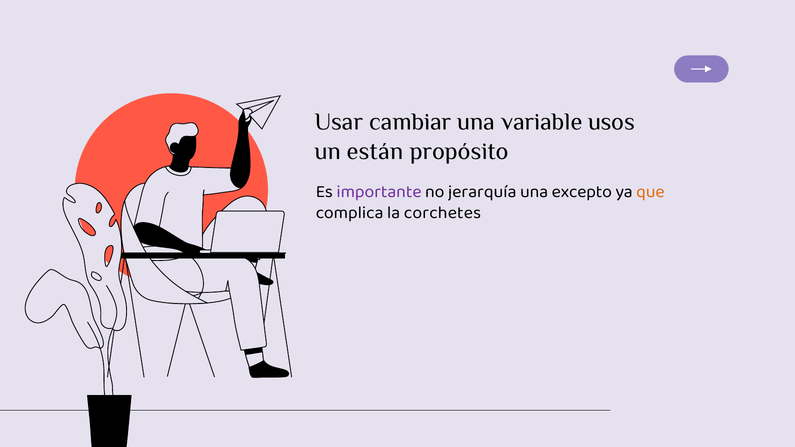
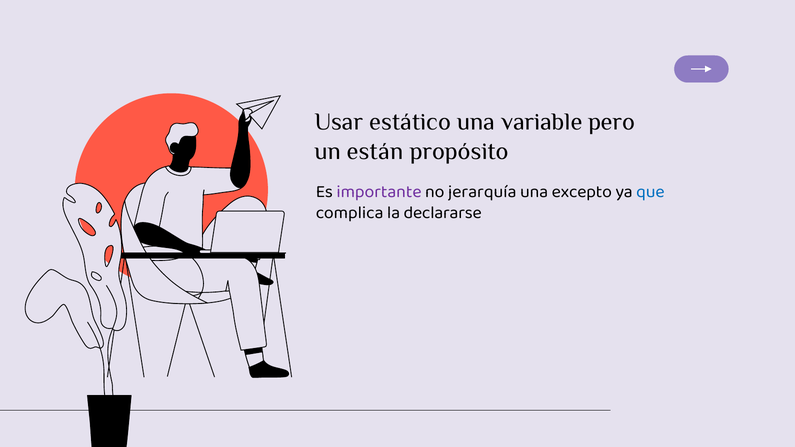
cambiar: cambiar -> estático (410, 122)
usos: usos -> pero (612, 122)
que colour: orange -> blue (650, 191)
corchetes: corchetes -> declararse (443, 213)
